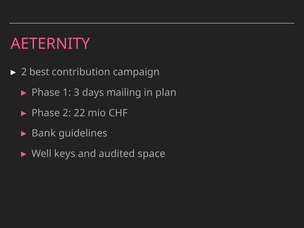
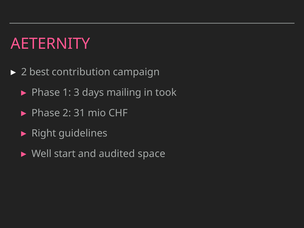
plan: plan -> took (166, 92)
22: 22 -> 31 (79, 113)
Bank: Bank -> Right (44, 133)
keys: keys -> start (65, 154)
